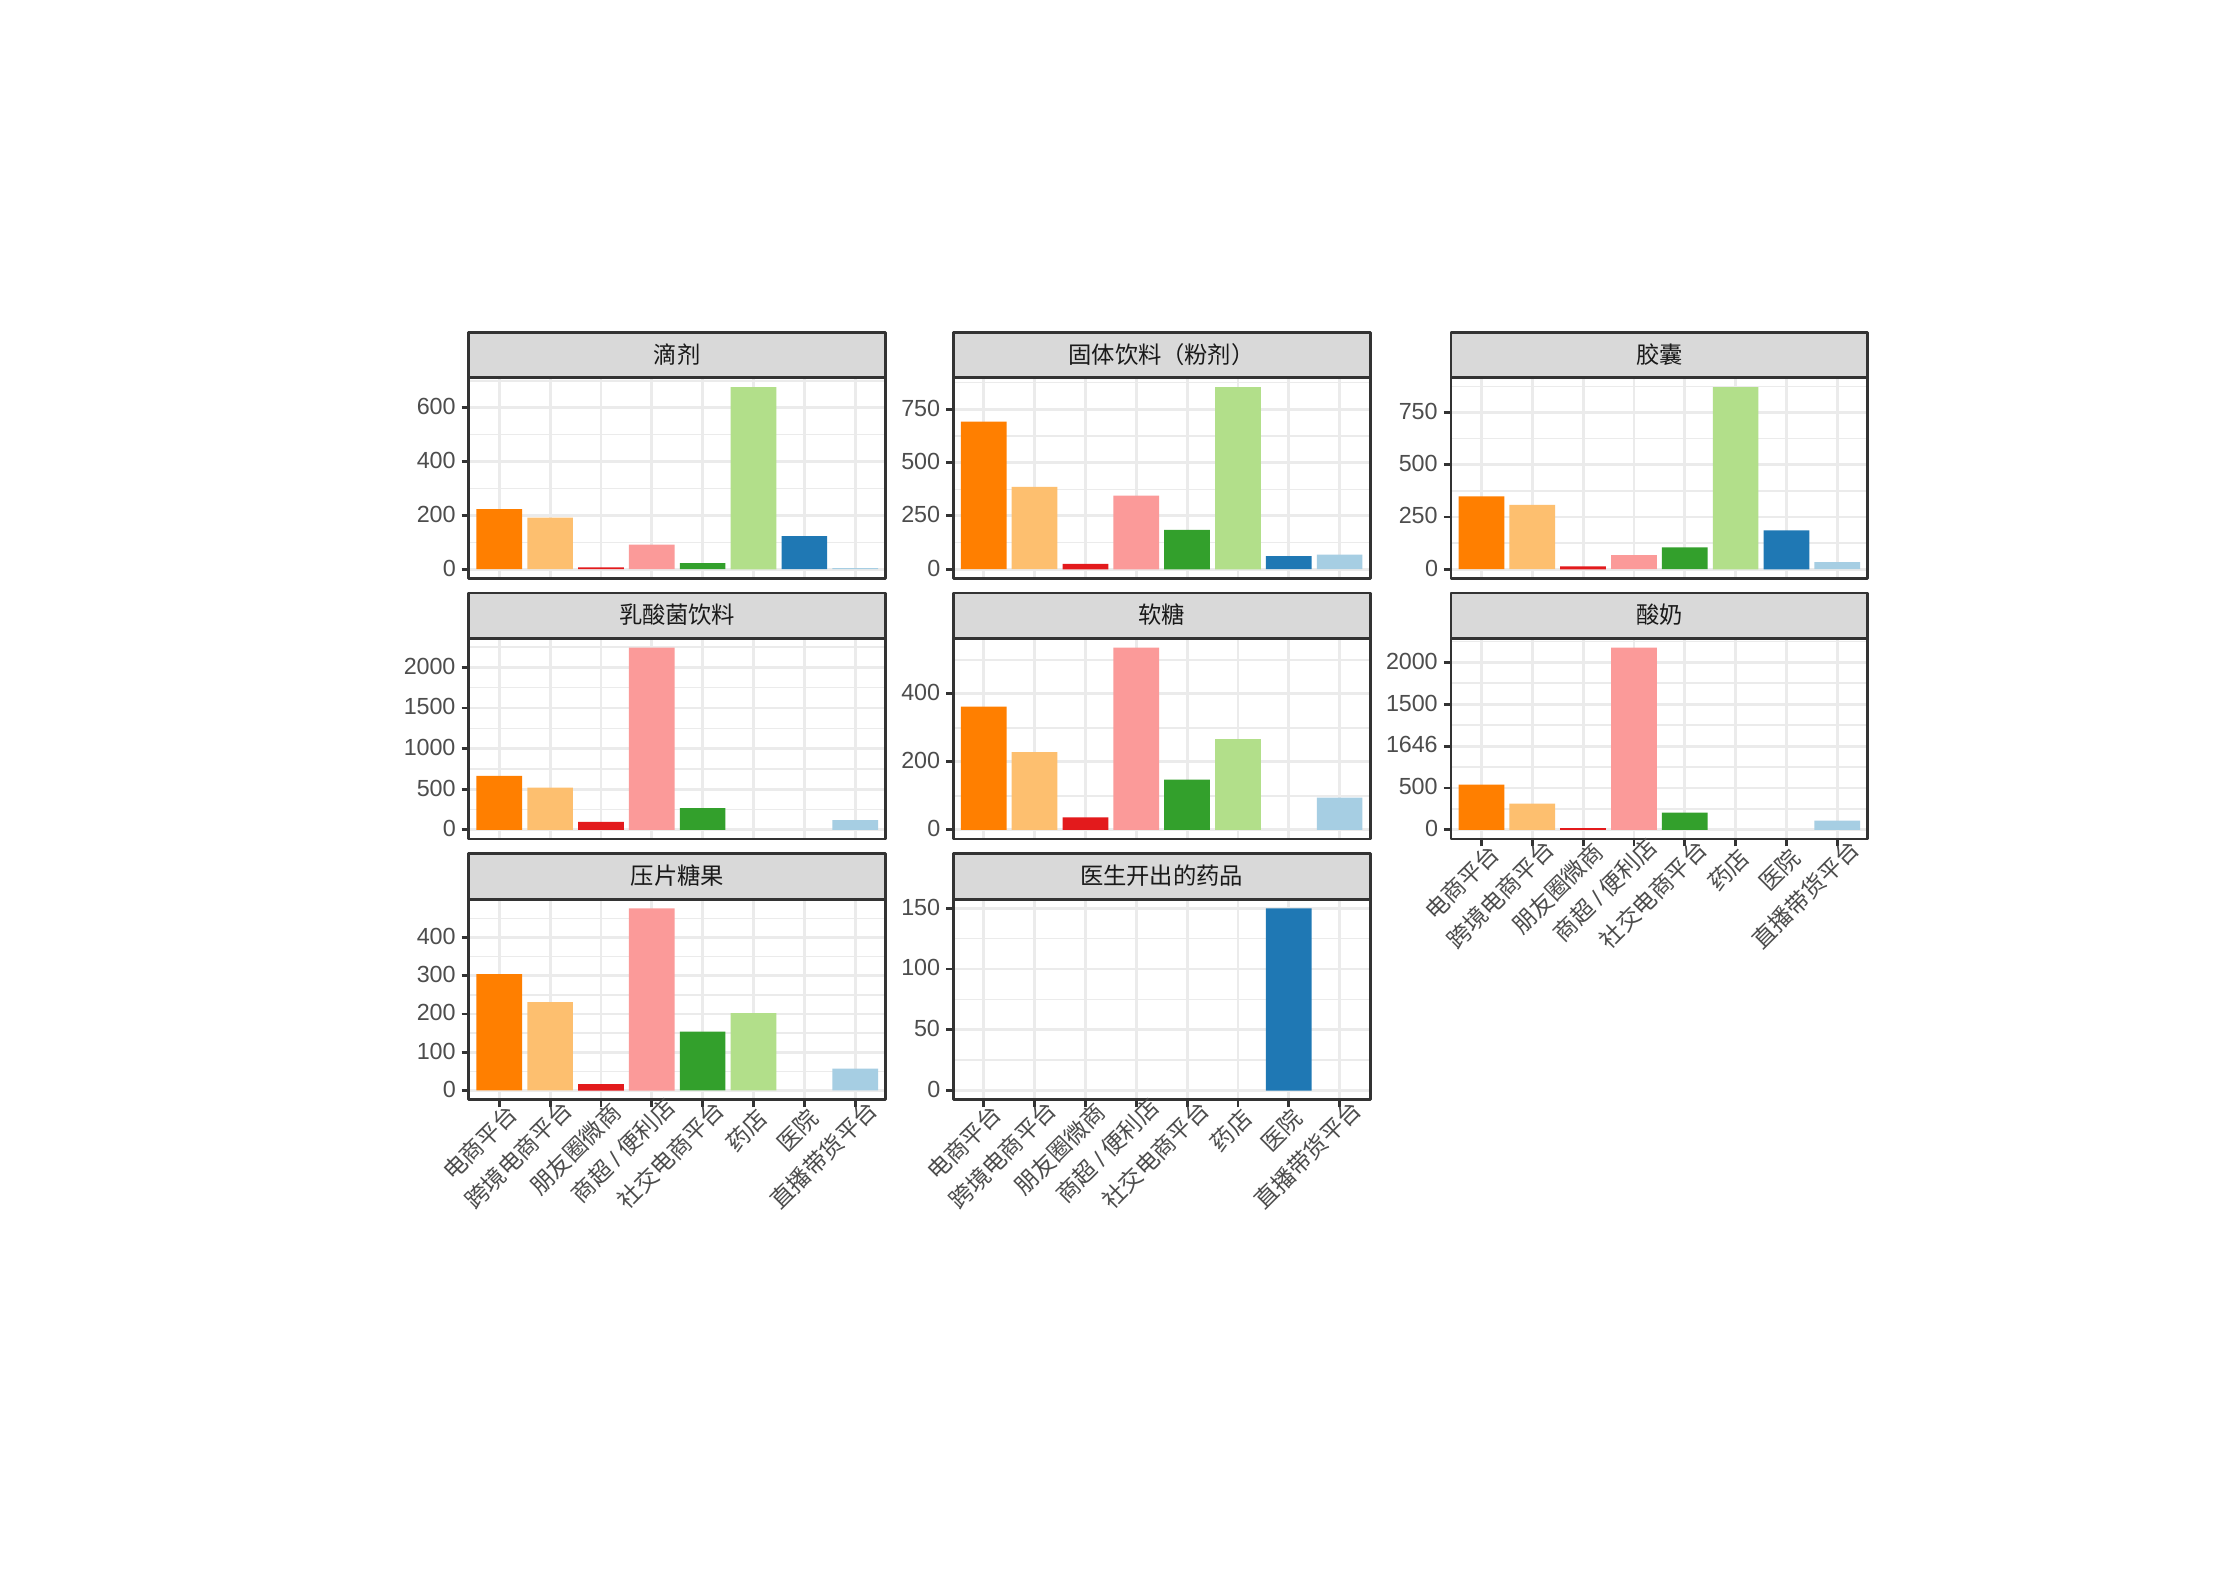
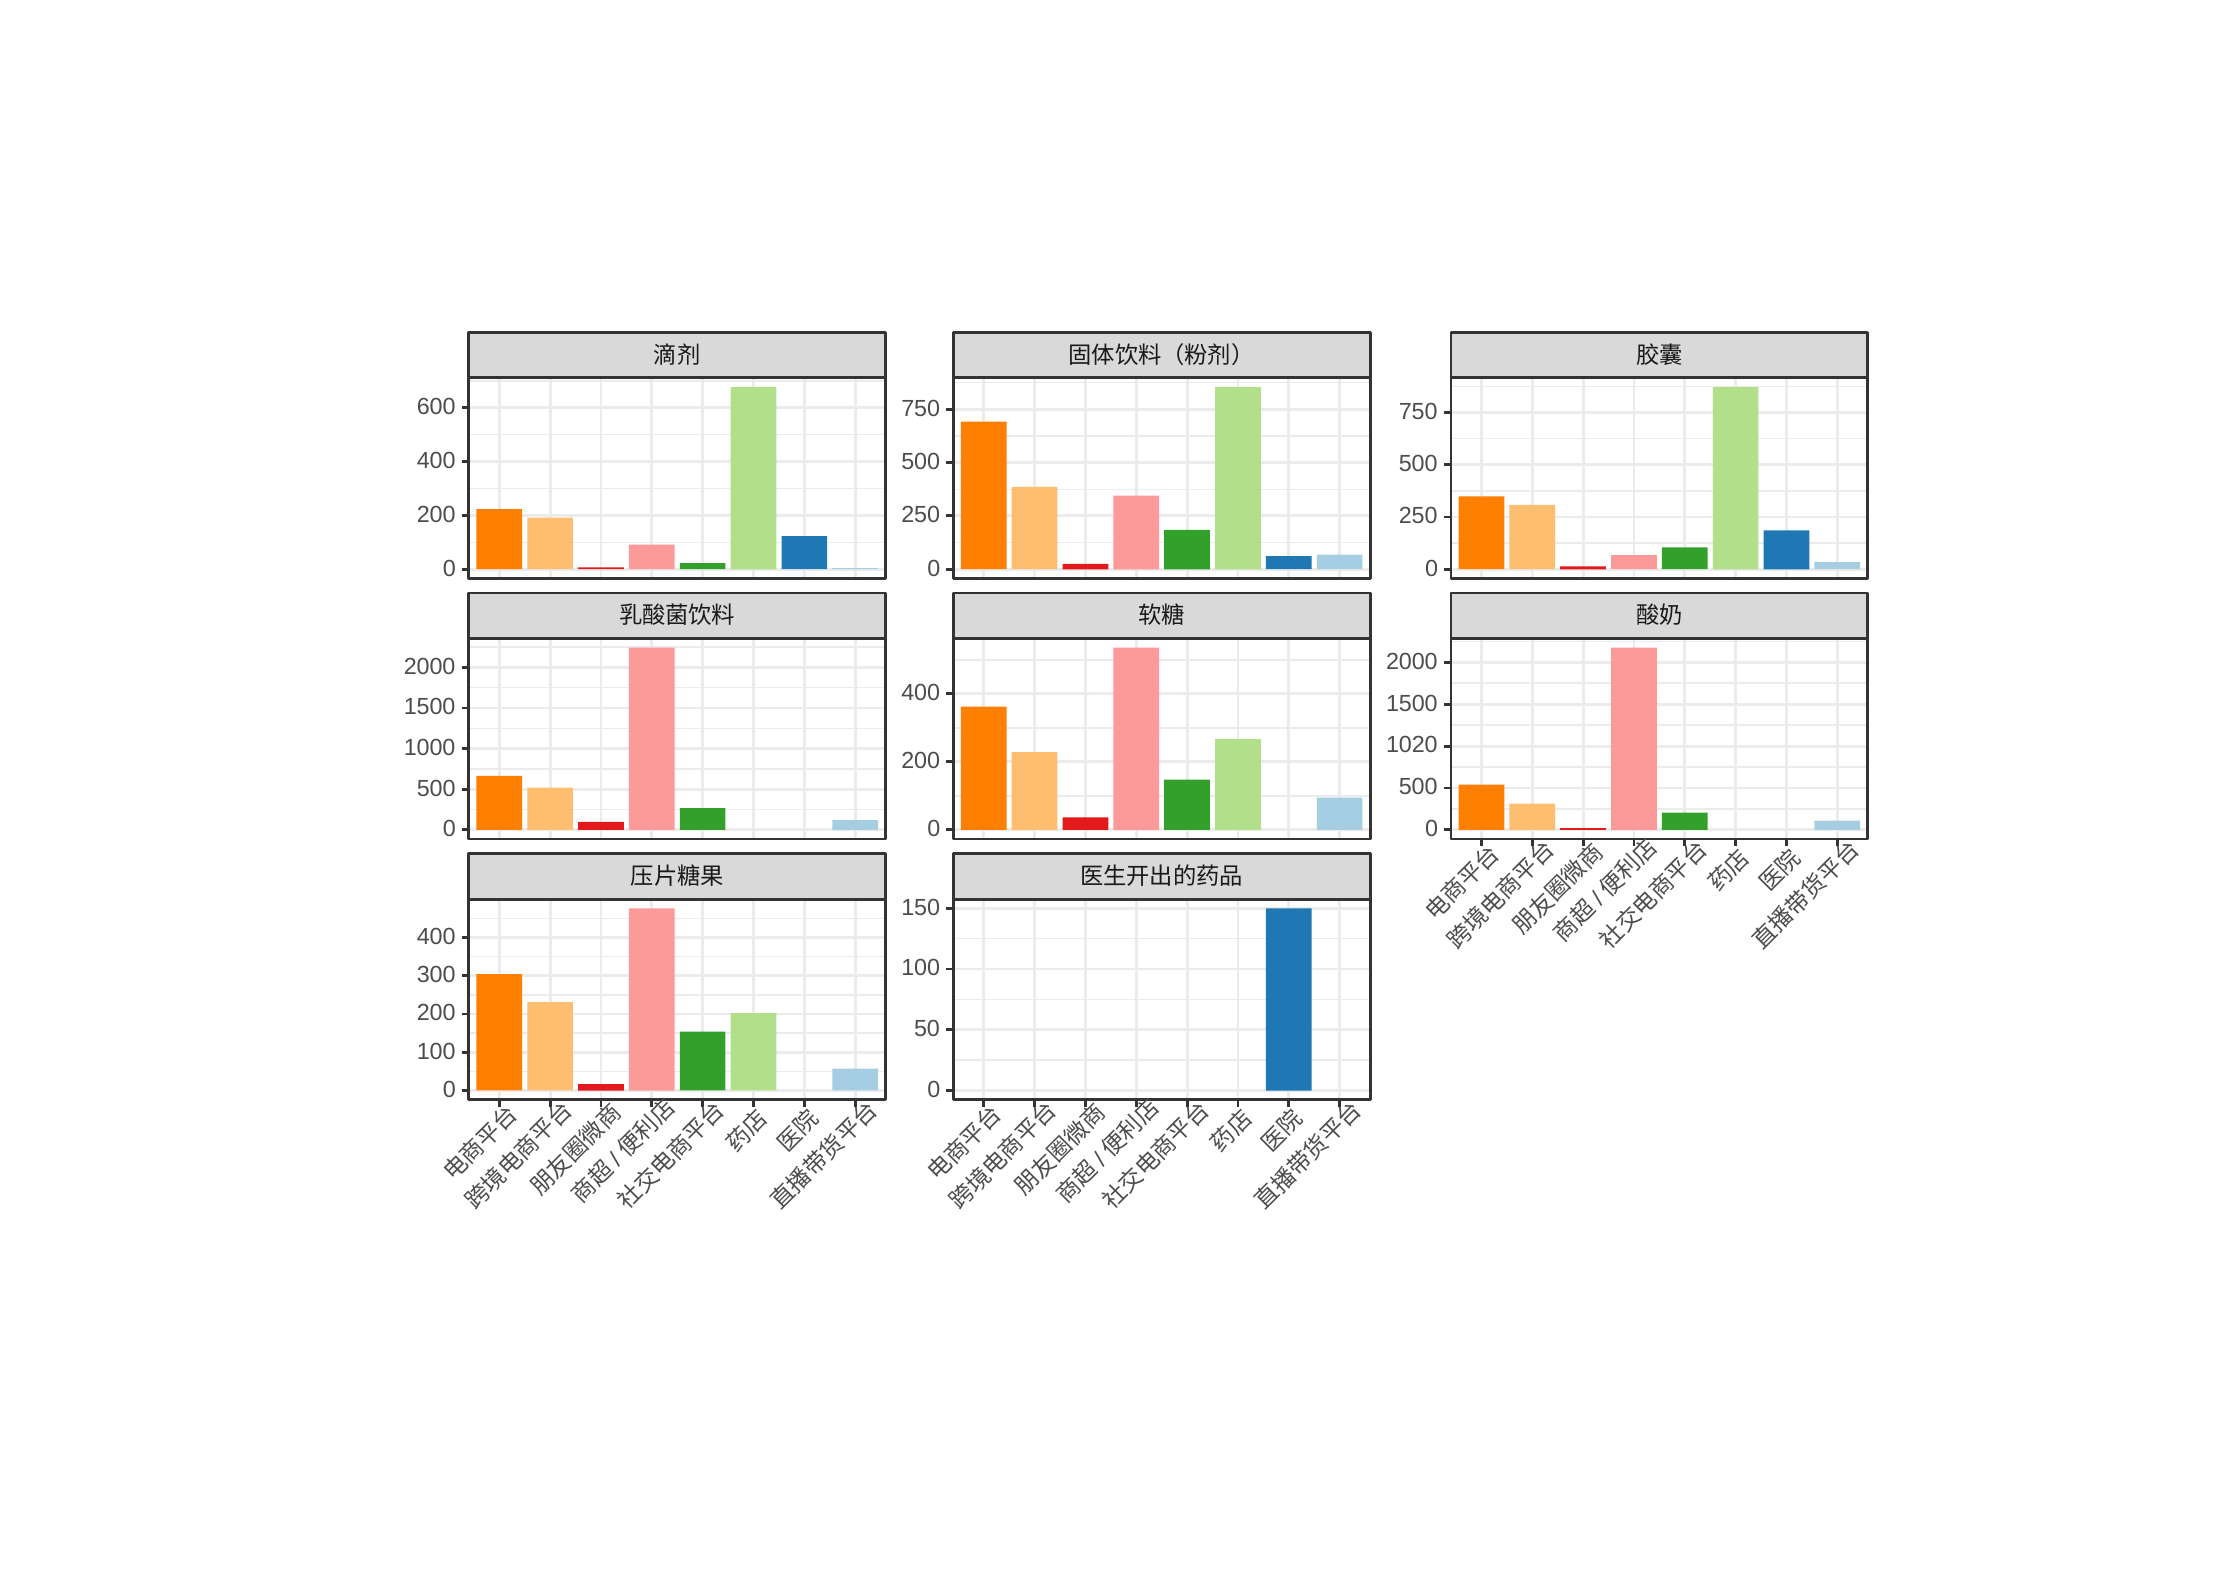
1646: 1646 -> 1020 (1412, 746)
